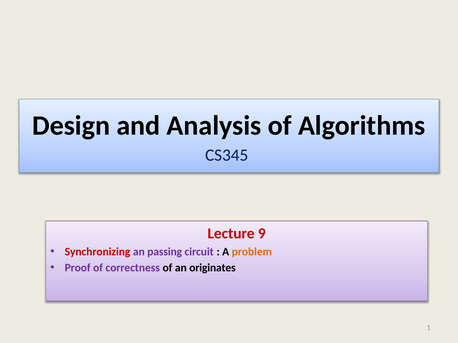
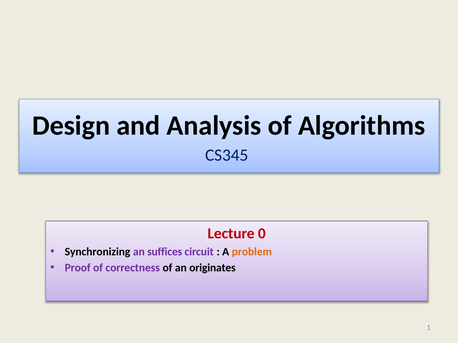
9: 9 -> 0 (262, 234)
Synchronizing colour: red -> black (98, 252)
passing: passing -> suffices (165, 252)
